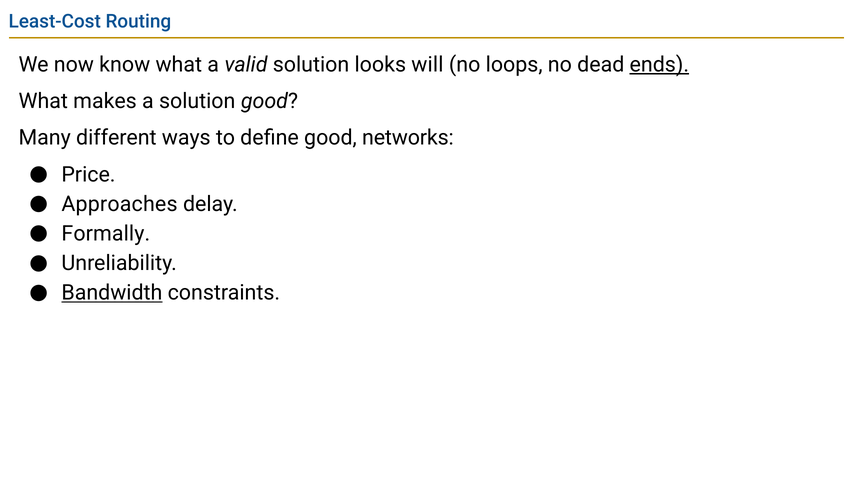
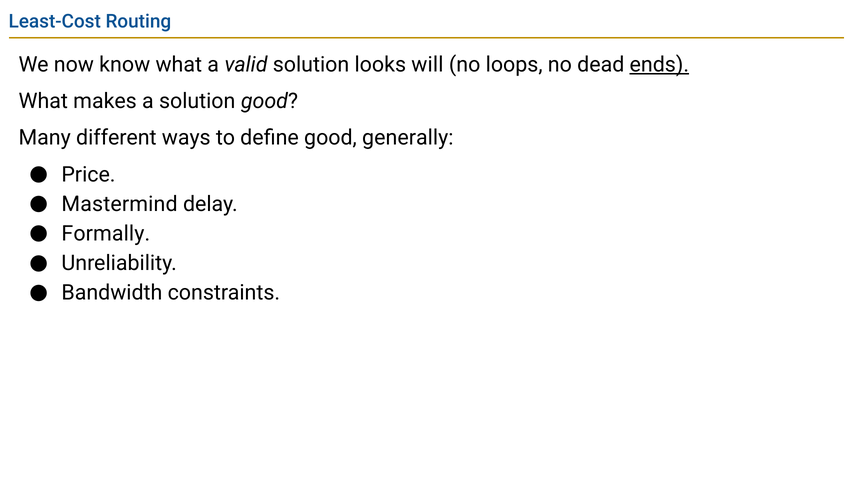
networks: networks -> generally (408, 138)
Approaches: Approaches -> Mastermind (120, 204)
Bandwidth underline: present -> none (112, 293)
